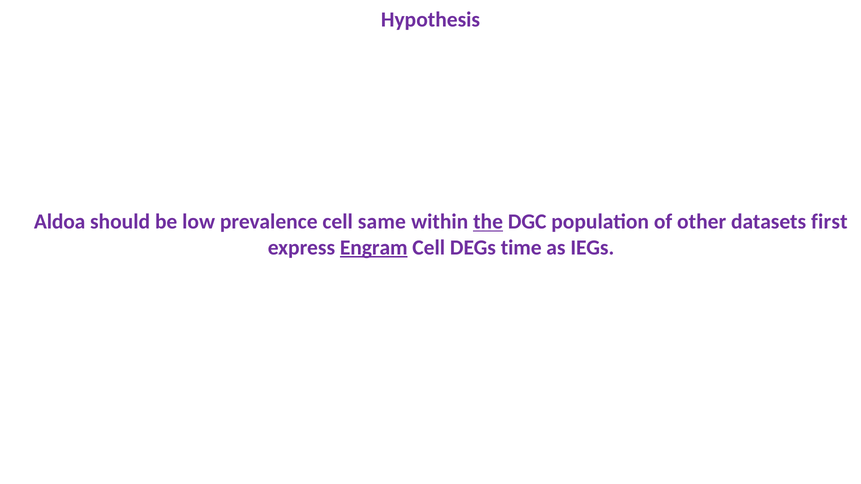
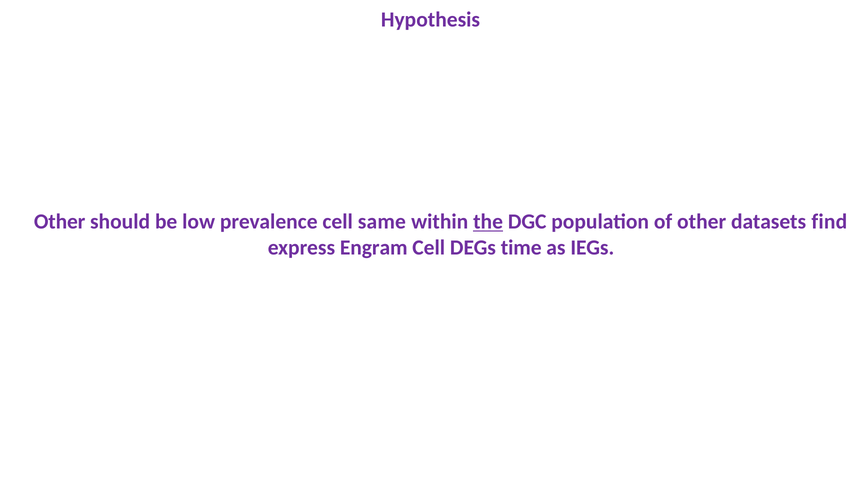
Aldoa: Aldoa -> Other (60, 222)
first: first -> find (829, 222)
Engram underline: present -> none (374, 248)
